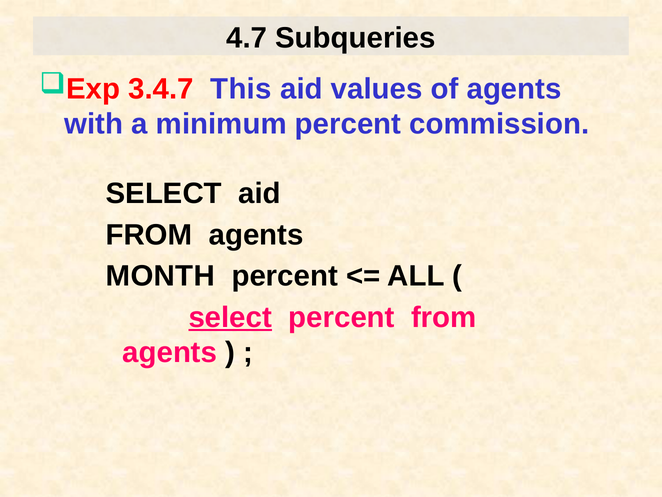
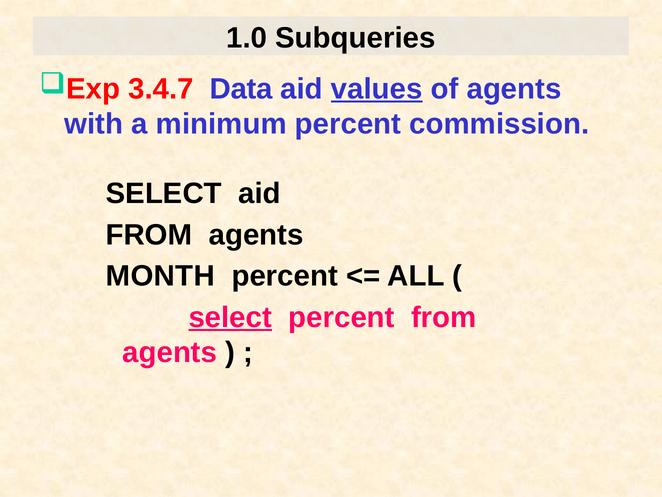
4.7: 4.7 -> 1.0 (247, 38)
This: This -> Data (241, 89)
values underline: none -> present (377, 89)
